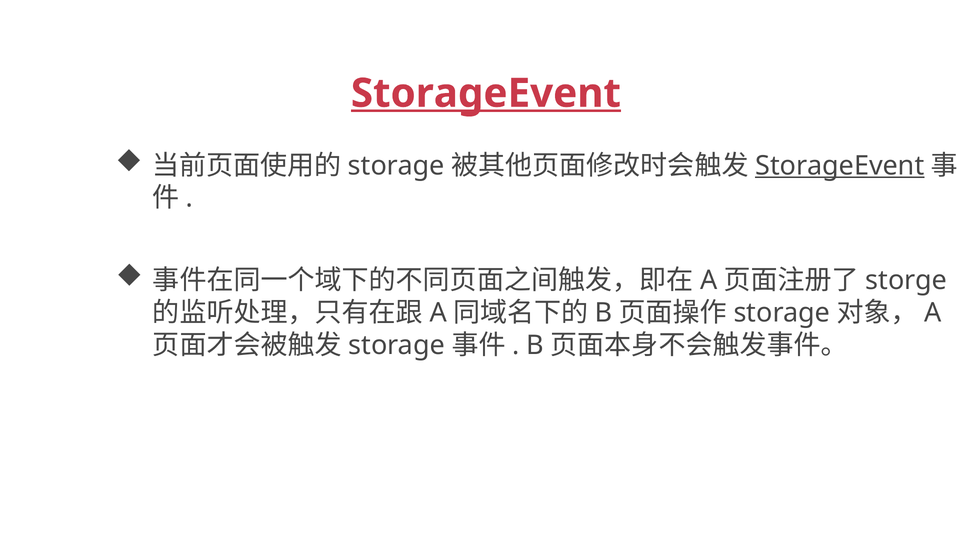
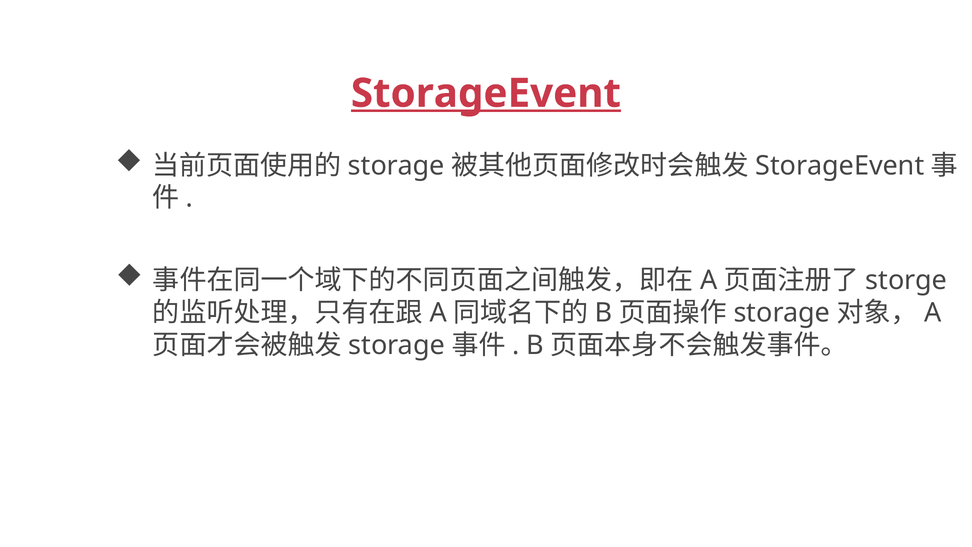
StorageEvent underline: present -> none (840, 166)
